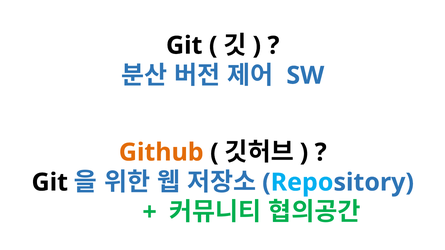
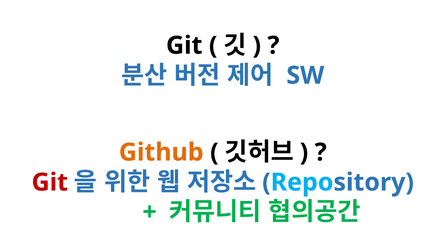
Git colour: black -> red (50, 183)
